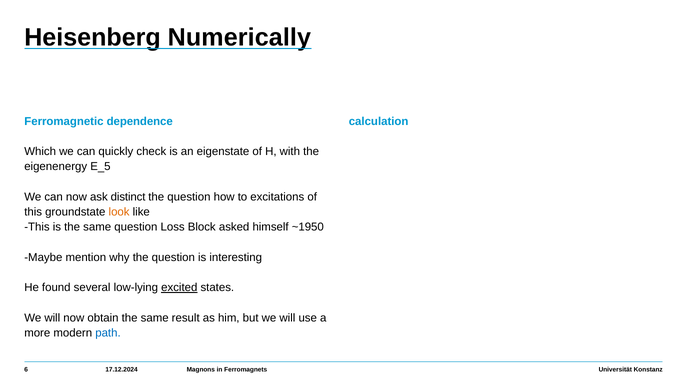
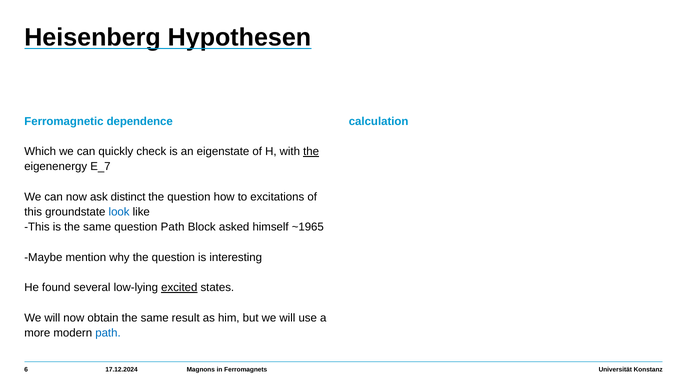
Numerically: Numerically -> Hypothesen (239, 37)
the underline: none -> present (311, 151)
E_5: E_5 -> E_7 (100, 166)
look colour: orange -> blue (119, 212)
question Loss: Loss -> Path (173, 227)
~1950: ~1950 -> ~1965 (308, 227)
